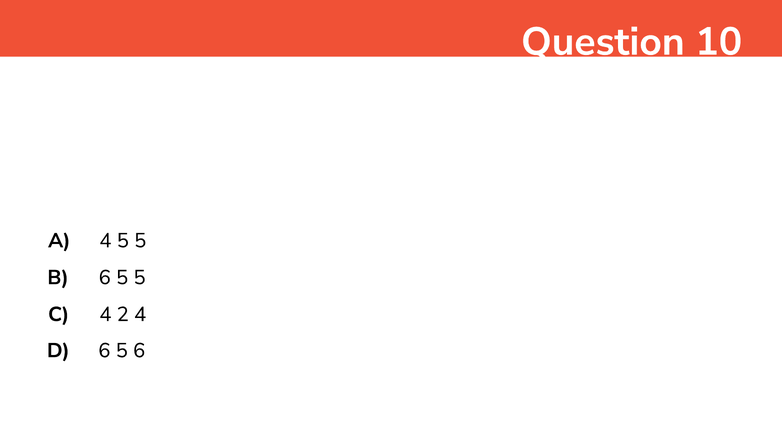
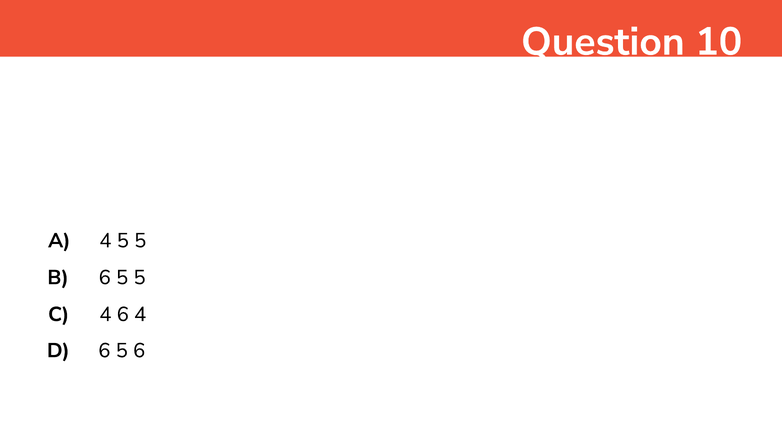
2: 2 -> 6 (123, 314)
